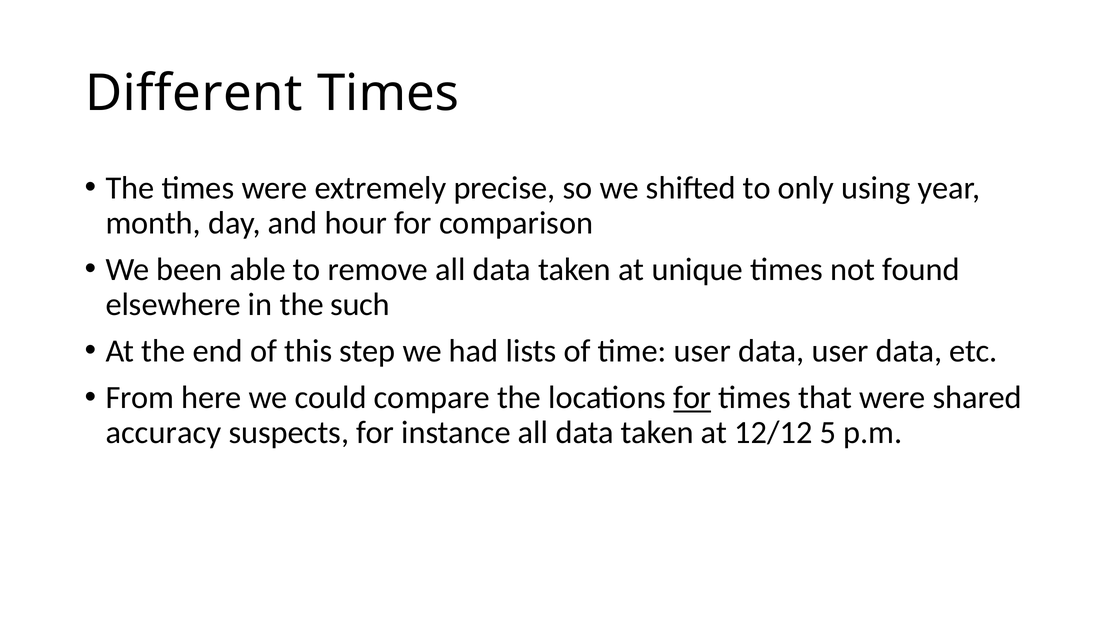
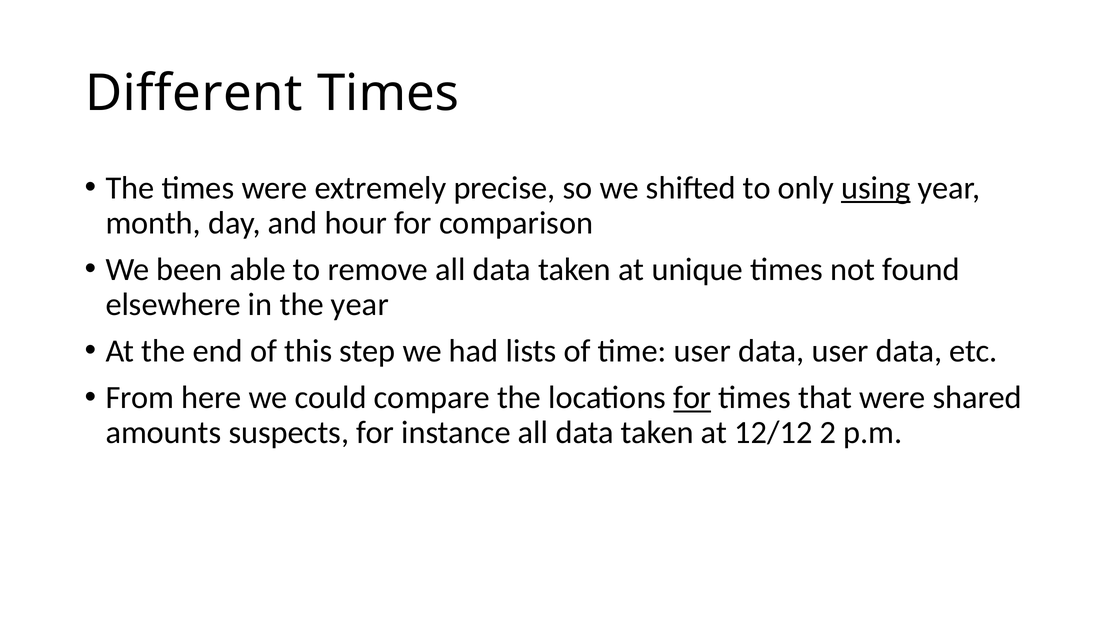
using underline: none -> present (876, 188)
the such: such -> year (360, 304)
accuracy: accuracy -> amounts (163, 433)
5: 5 -> 2 (828, 433)
